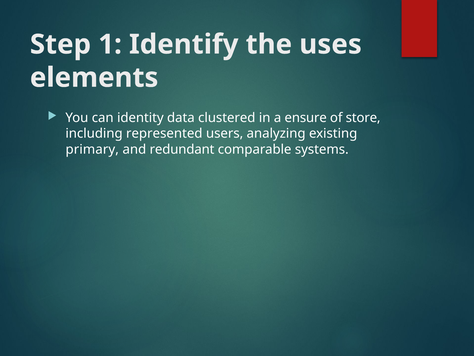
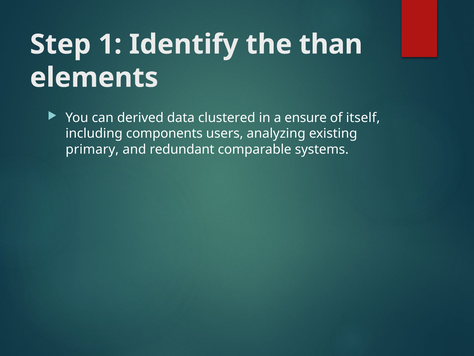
uses: uses -> than (331, 44)
identity: identity -> derived (140, 118)
store: store -> itself (363, 118)
represented: represented -> components (164, 133)
